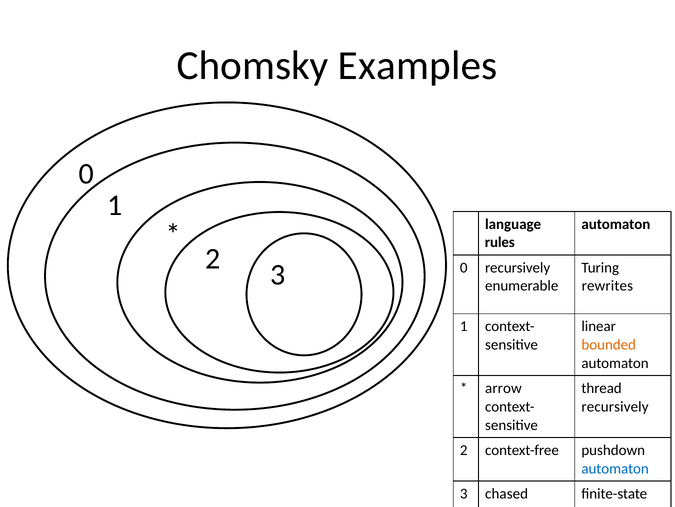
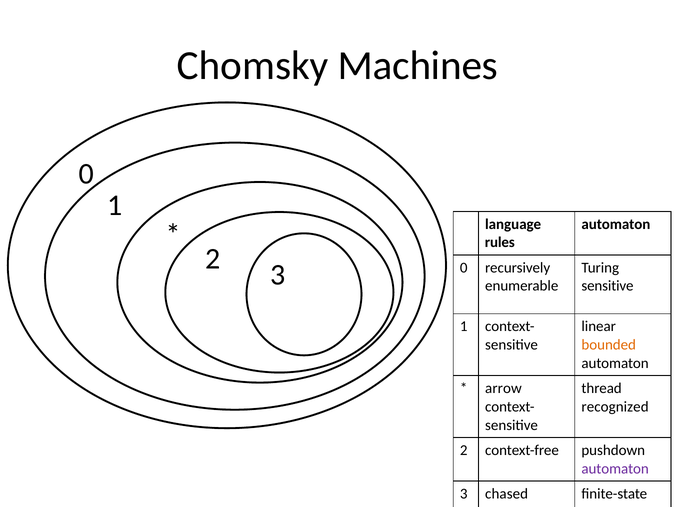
Examples: Examples -> Machines (418, 65)
rewrites: rewrites -> sensitive (607, 286)
recursively: recursively -> recognized (615, 406)
automaton colour: blue -> purple (615, 468)
